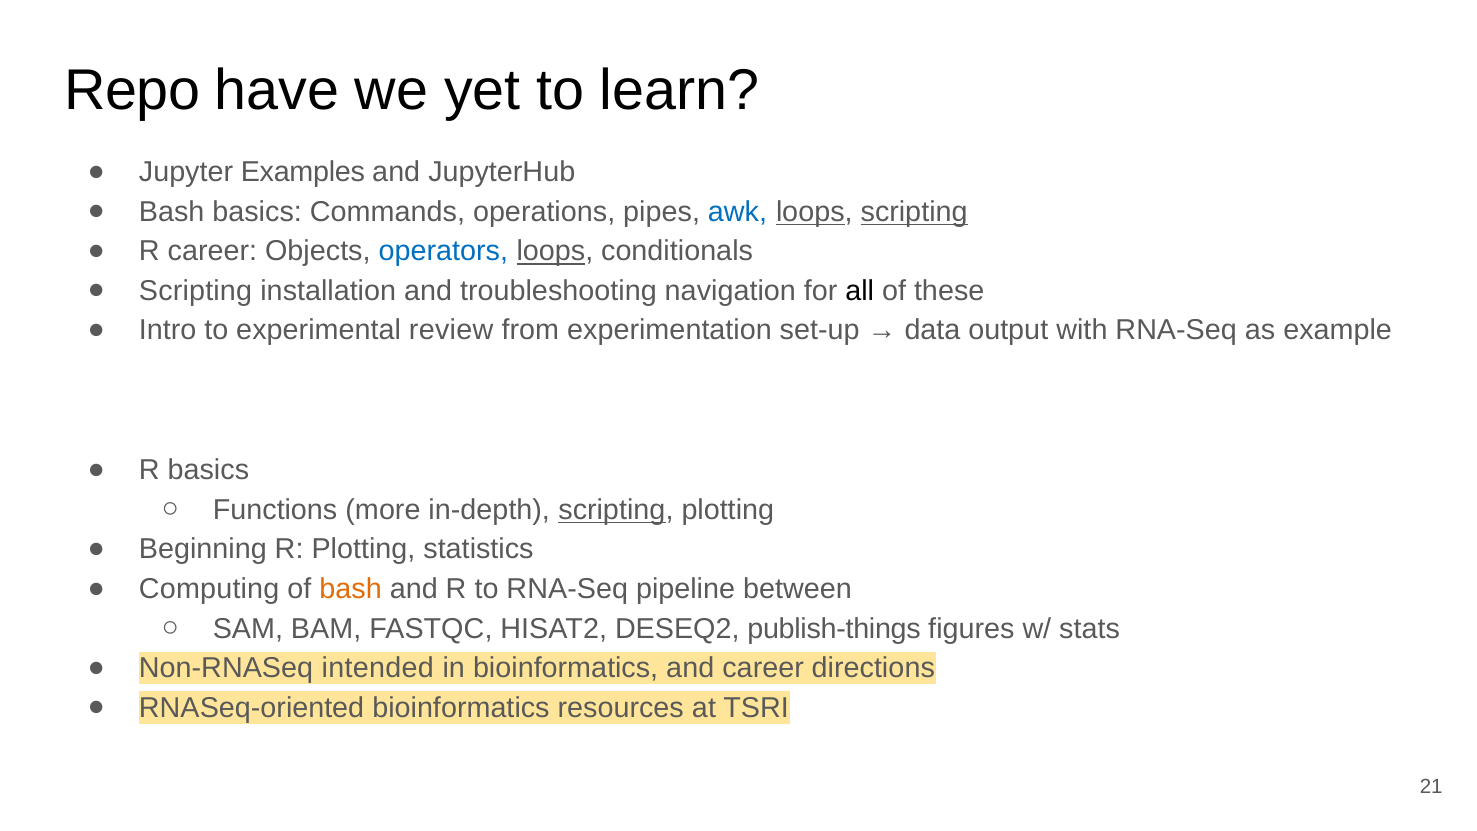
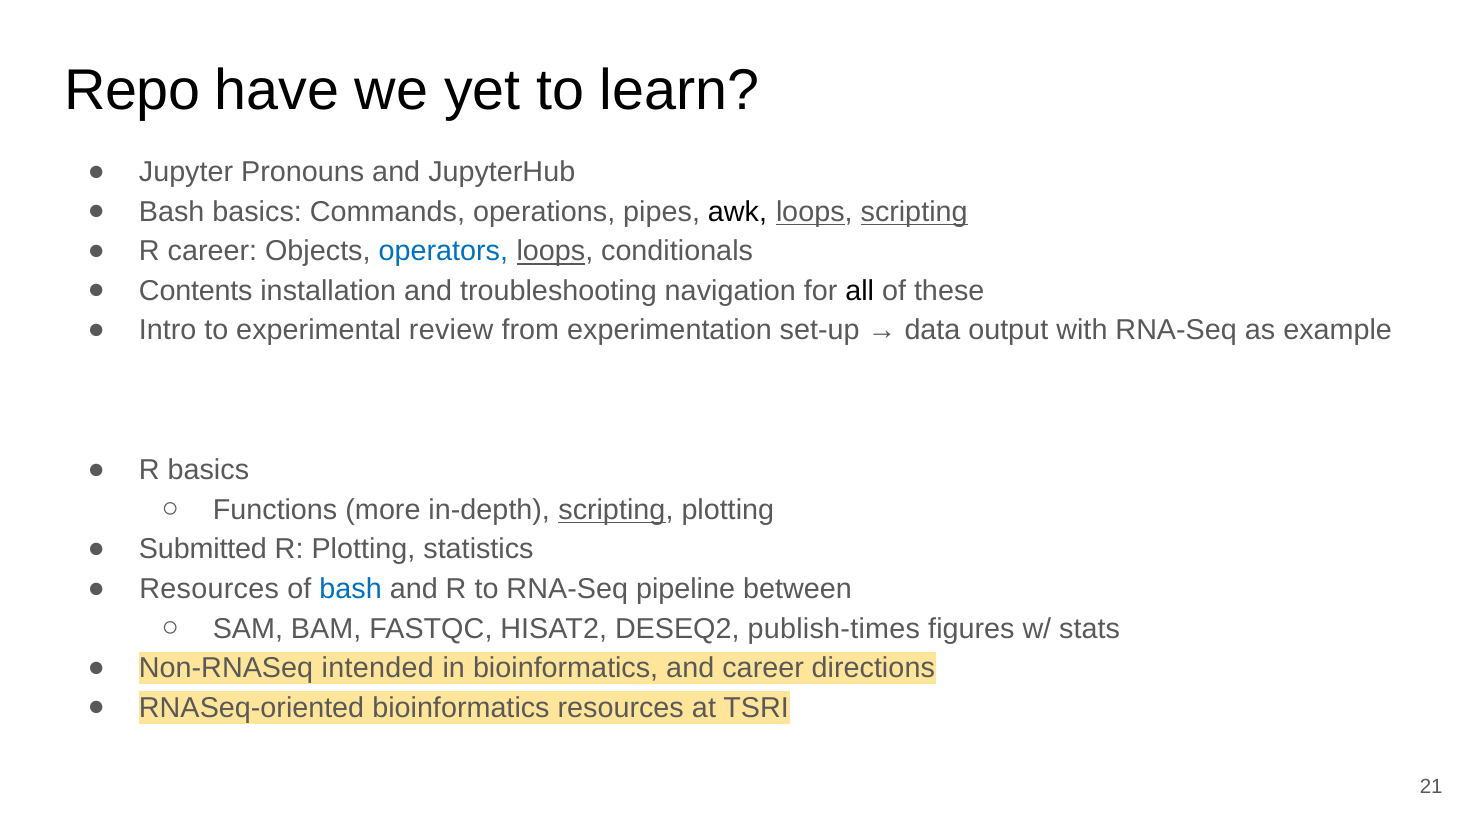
Examples: Examples -> Pronouns (303, 172)
awk colour: blue -> black (738, 212)
Scripting: Scripting -> Contents (196, 291)
Beginning: Beginning -> Submitted (203, 549)
Computing: Computing -> Resources (209, 589)
bash colour: orange -> blue (351, 589)
publish-things: publish-things -> publish-times (834, 629)
